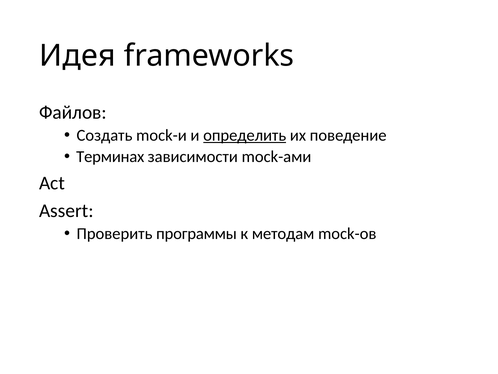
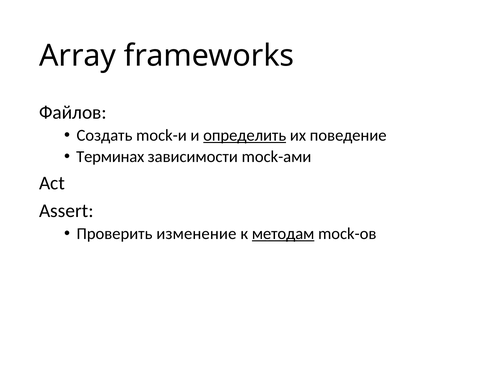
Идея: Идея -> Array (78, 56)
программы: программы -> изменение (196, 233)
методам underline: none -> present (283, 233)
